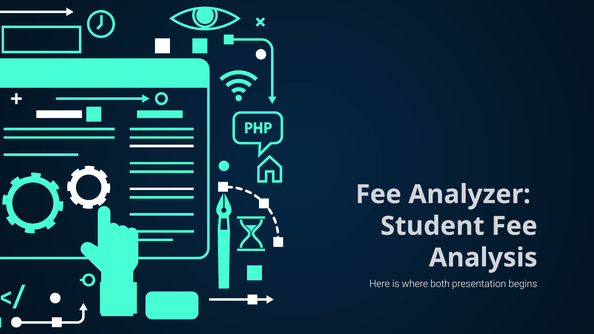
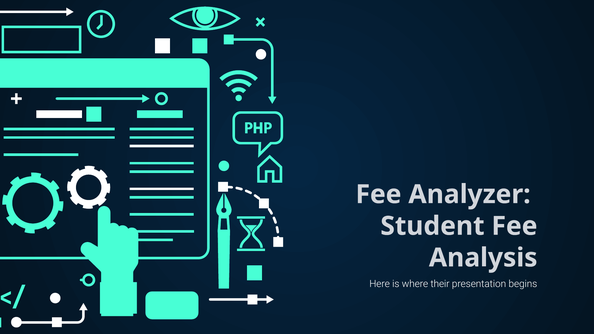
both: both -> their (440, 284)
